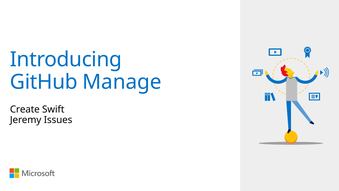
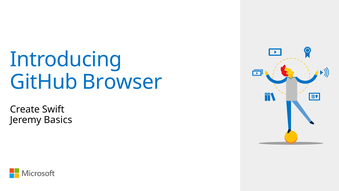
Manage: Manage -> Browser (122, 82)
Issues: Issues -> Basics (58, 120)
